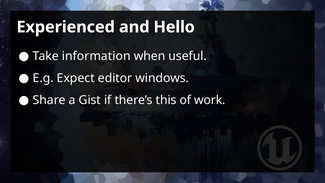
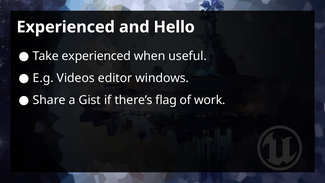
Take information: information -> experienced (96, 56)
Expect: Expect -> Videos (76, 78)
this: this -> flag (166, 100)
